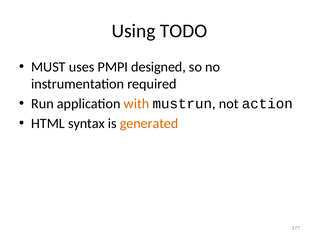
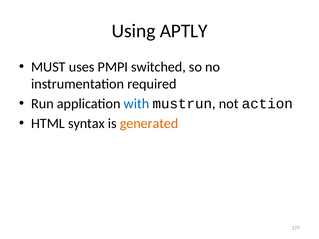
TODO: TODO -> APTLY (184, 31)
designed: designed -> switched (159, 67)
with colour: orange -> blue (136, 104)
